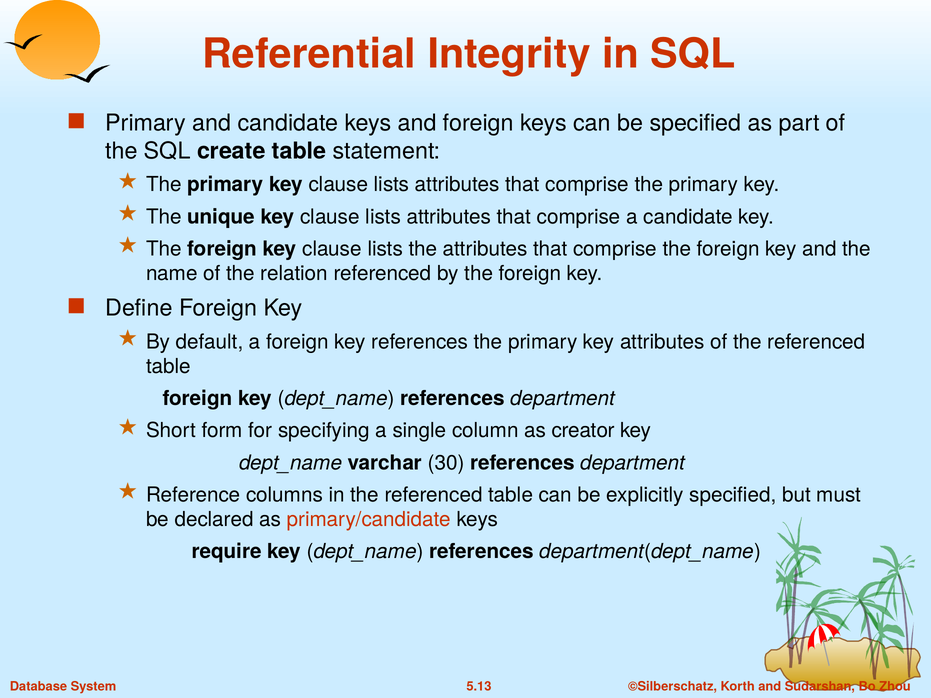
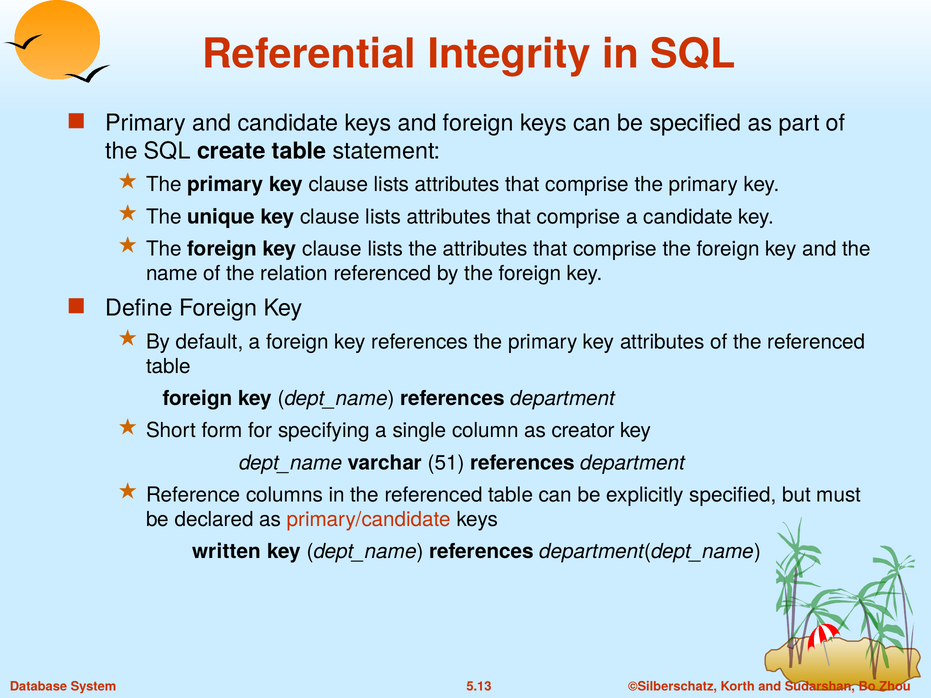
30: 30 -> 51 (446, 463)
require: require -> written (227, 552)
